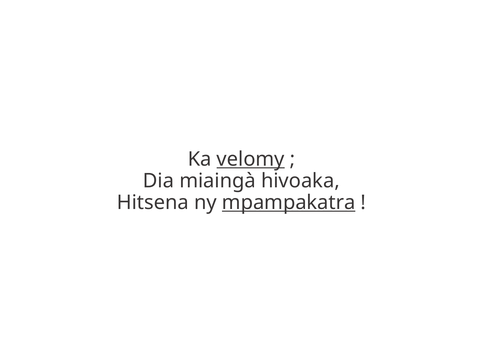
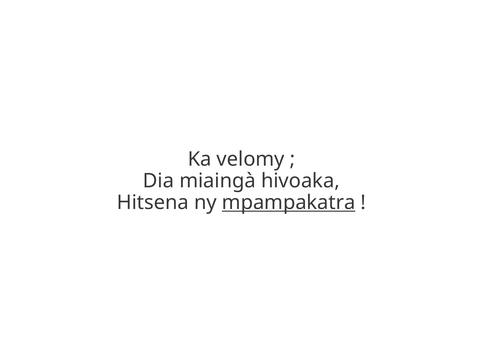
velomy underline: present -> none (251, 159)
